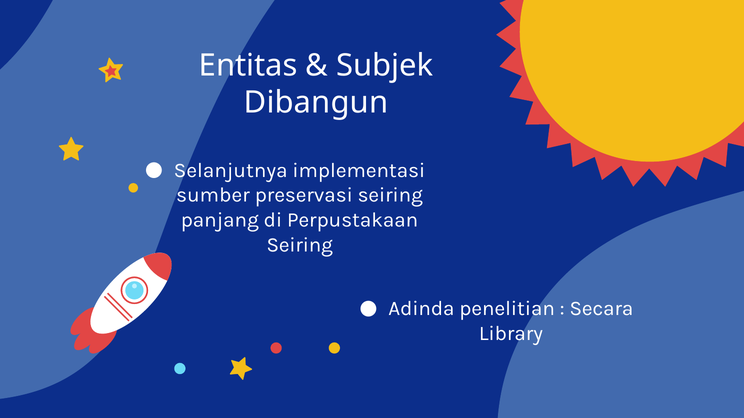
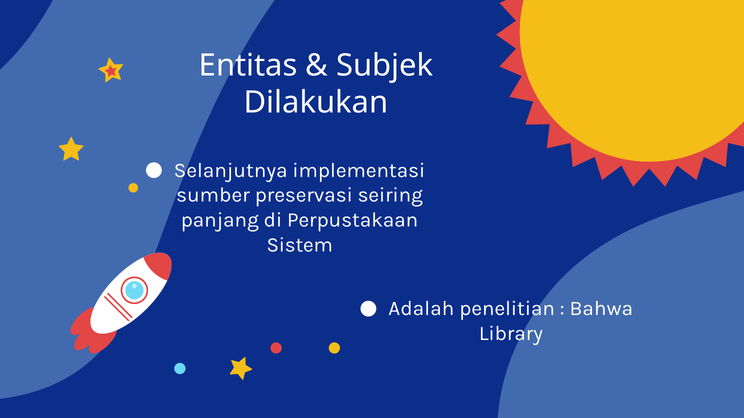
Dibangun: Dibangun -> Dilakukan (316, 103)
Seiring: Seiring -> Sistem (300, 245)
Adinda: Adinda -> Adalah (421, 309)
Secara: Secara -> Bahwa (601, 309)
